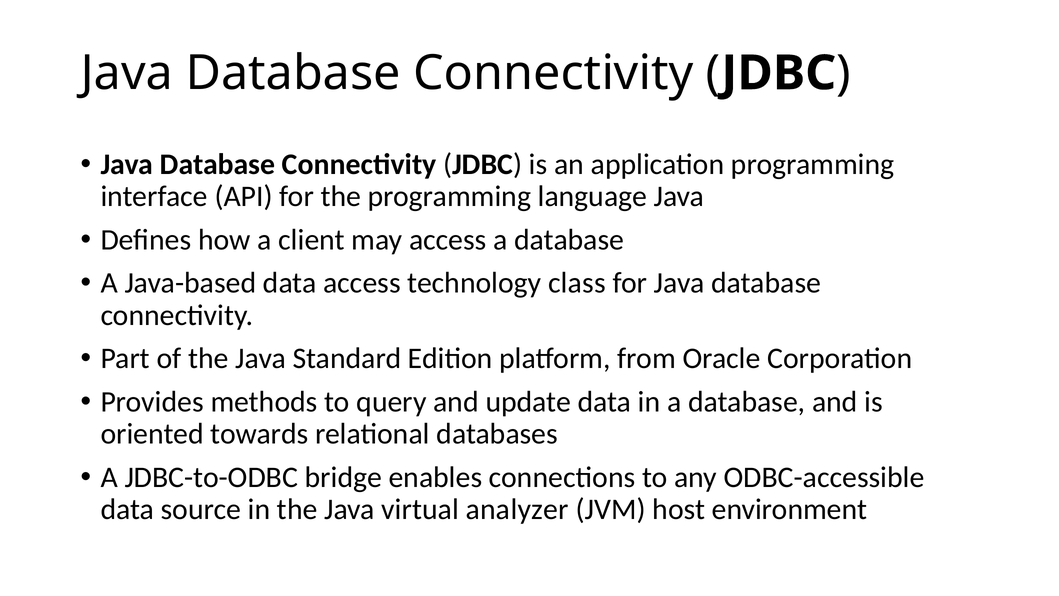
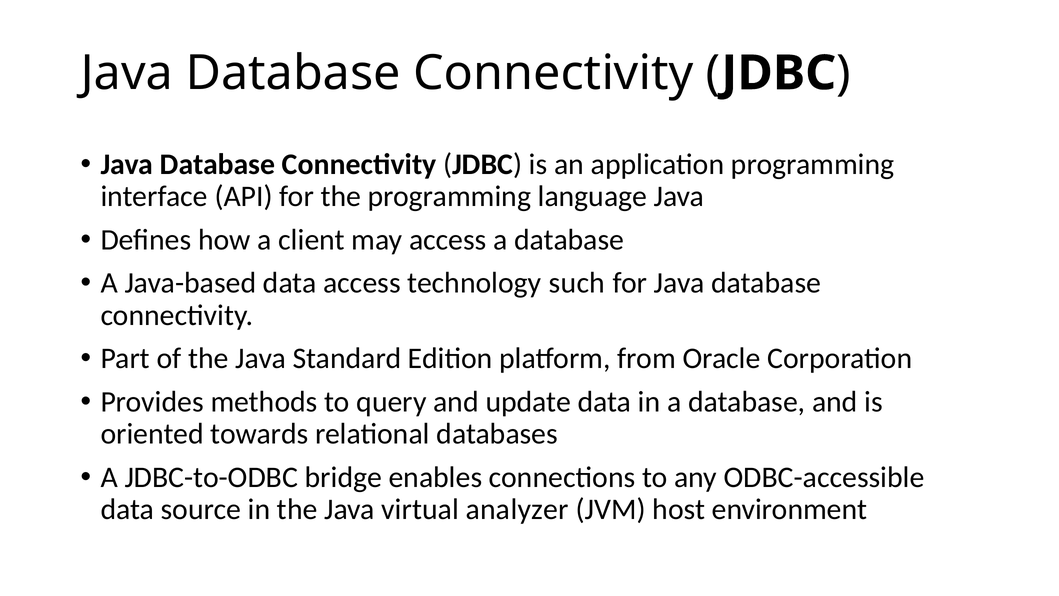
class: class -> such (577, 283)
